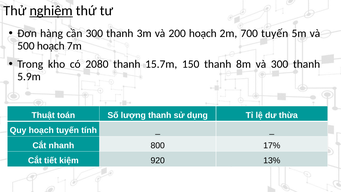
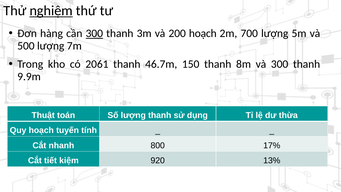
300 underline: none -> present (94, 33)
700 tuyến: tuyến -> lượng (275, 33)
500 hoạch: hoạch -> lượng (51, 46)
2080: 2080 -> 2061 (97, 64)
15.7m: 15.7m -> 46.7m (161, 64)
5.9m: 5.9m -> 9.9m (29, 77)
